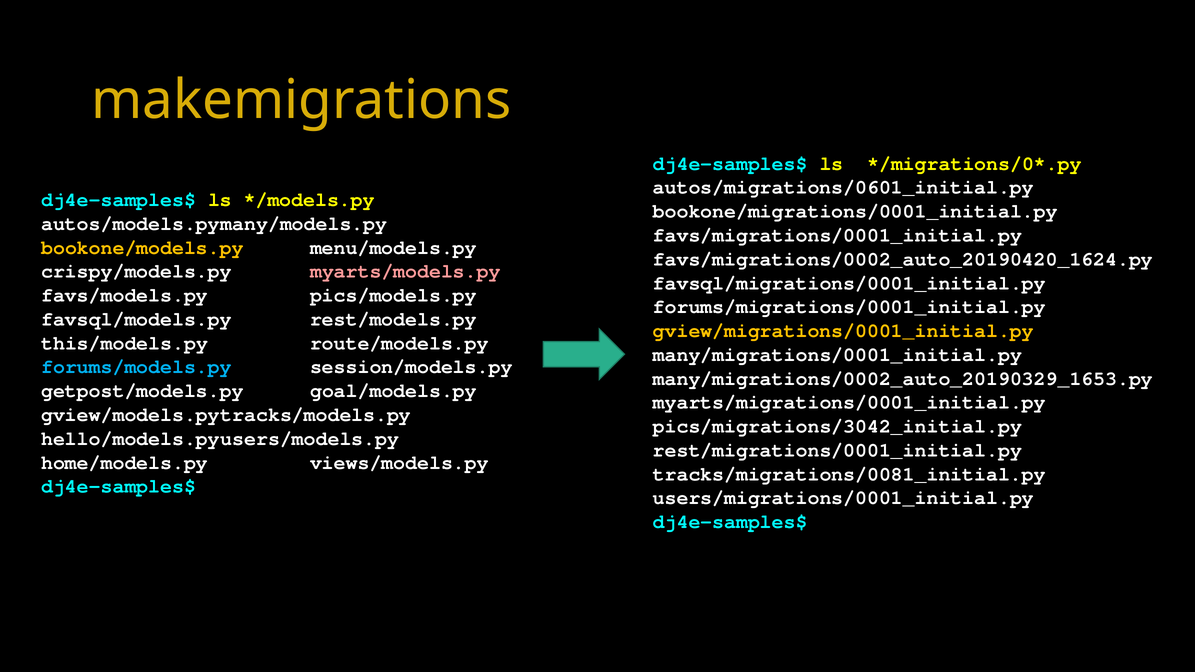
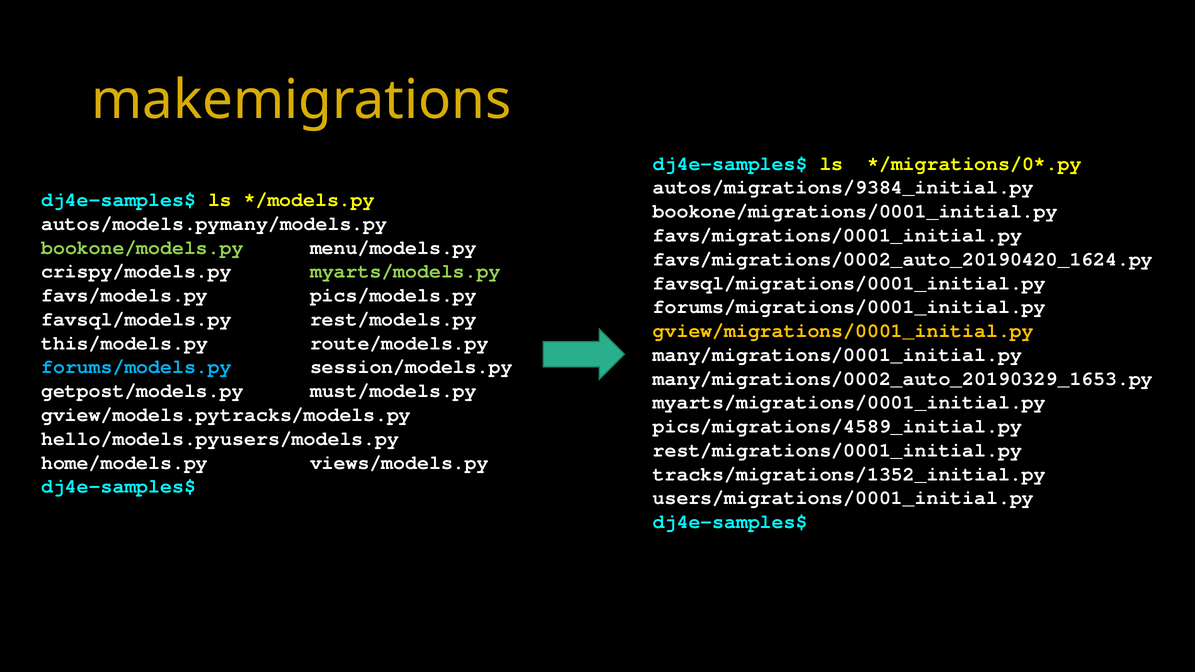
autos/migrations/0601_initial.py: autos/migrations/0601_initial.py -> autos/migrations/9384_initial.py (843, 187)
bookone/models.py colour: yellow -> light green (142, 248)
myarts/models.py colour: pink -> light green (405, 271)
goal/models.py: goal/models.py -> must/models.py (393, 391)
pics/migrations/3042_initial.py: pics/migrations/3042_initial.py -> pics/migrations/4589_initial.py (837, 426)
tracks/migrations/0081_initial.py: tracks/migrations/0081_initial.py -> tracks/migrations/1352_initial.py (849, 474)
